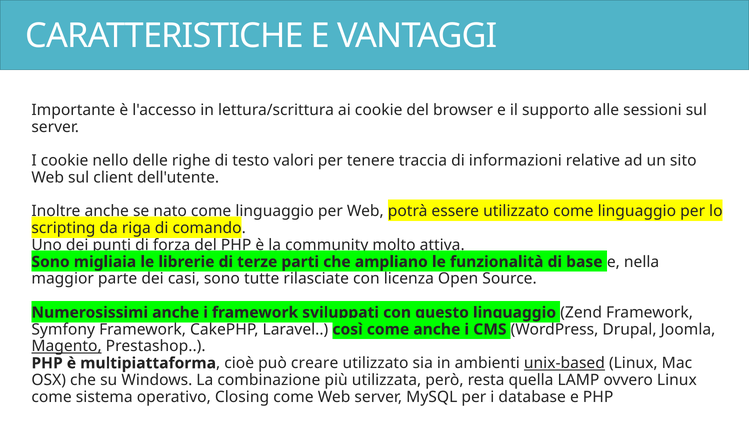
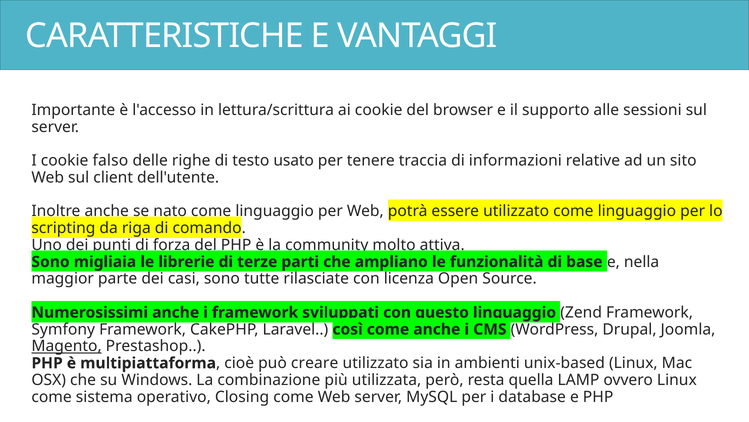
nello: nello -> falso (110, 160)
valori: valori -> usato (294, 160)
unix-based underline: present -> none (564, 363)
